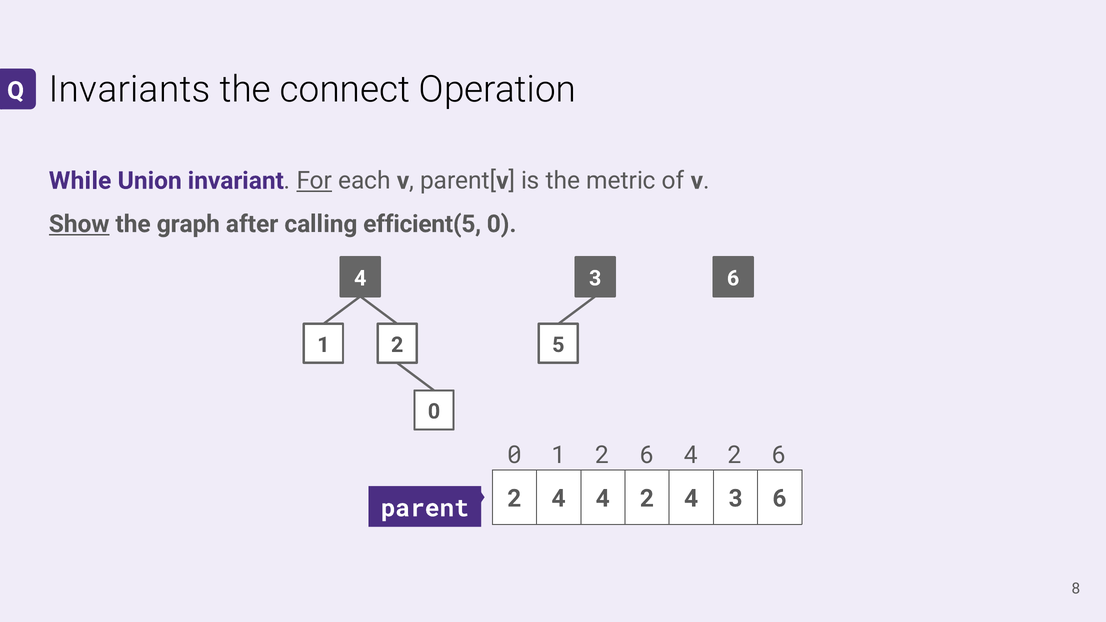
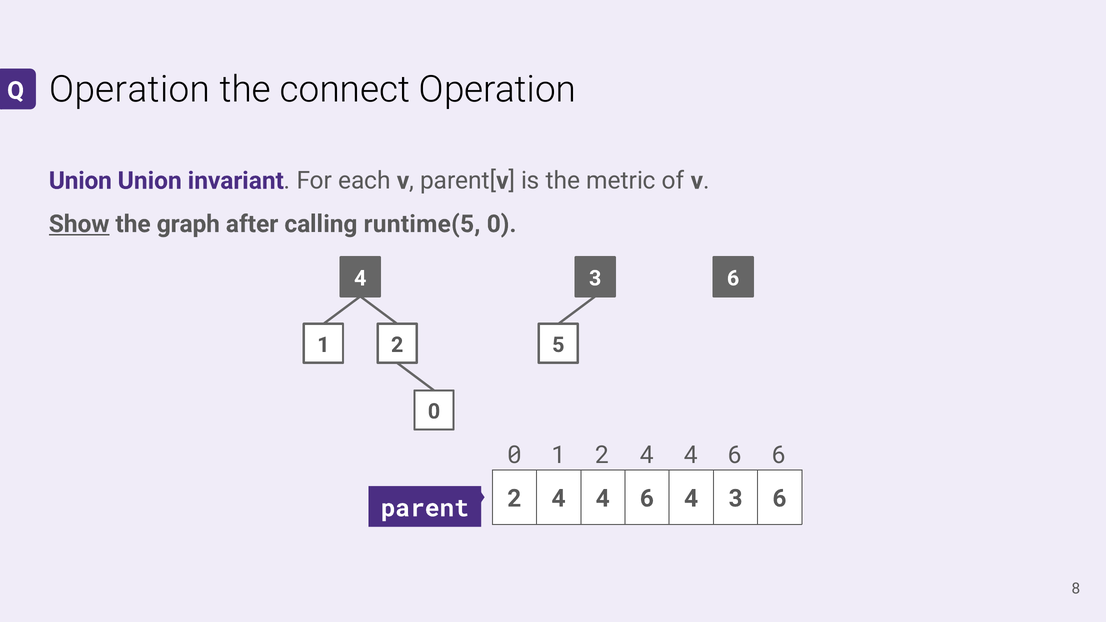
Invariants: Invariants -> Operation (130, 90)
While: While -> Union (80, 181)
For underline: present -> none (314, 181)
efficient(5: efficient(5 -> runtime(5 (422, 224)
1 2 6: 6 -> 4 (647, 455)
2: 2 -> 6 (735, 455)
2: 2 -> 6 (647, 499)
